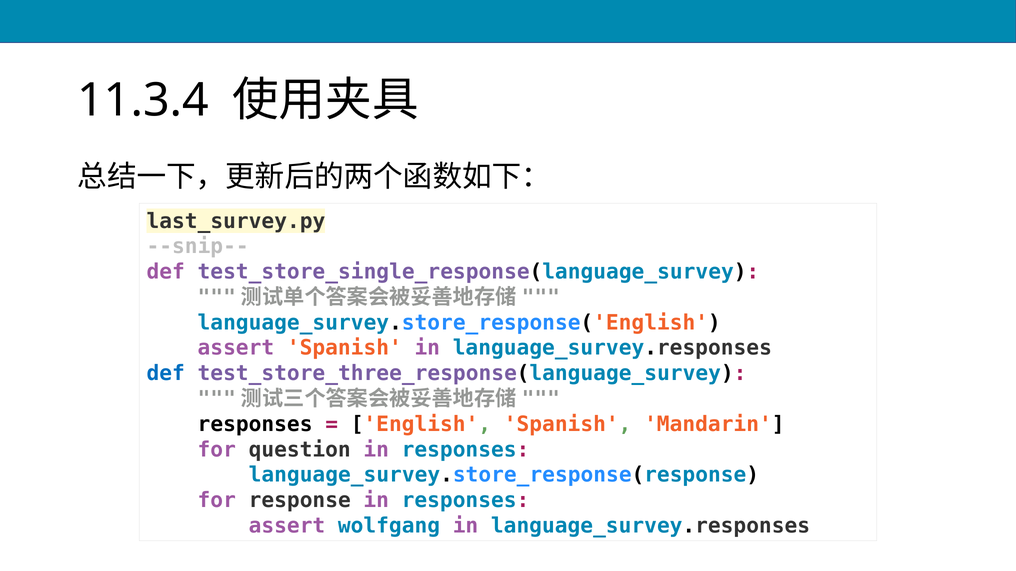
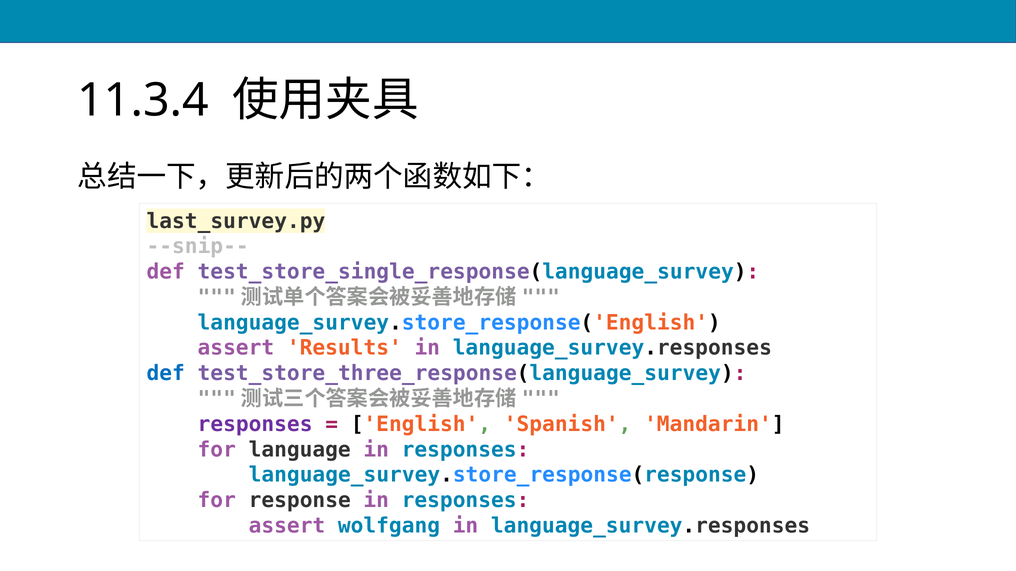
assert Spanish: Spanish -> Results (344, 348)
responses colour: black -> purple (255, 424)
question: question -> language (300, 450)
